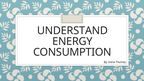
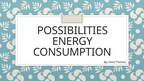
UNDERSTAND: UNDERSTAND -> POSSIBILITIES (72, 31)
